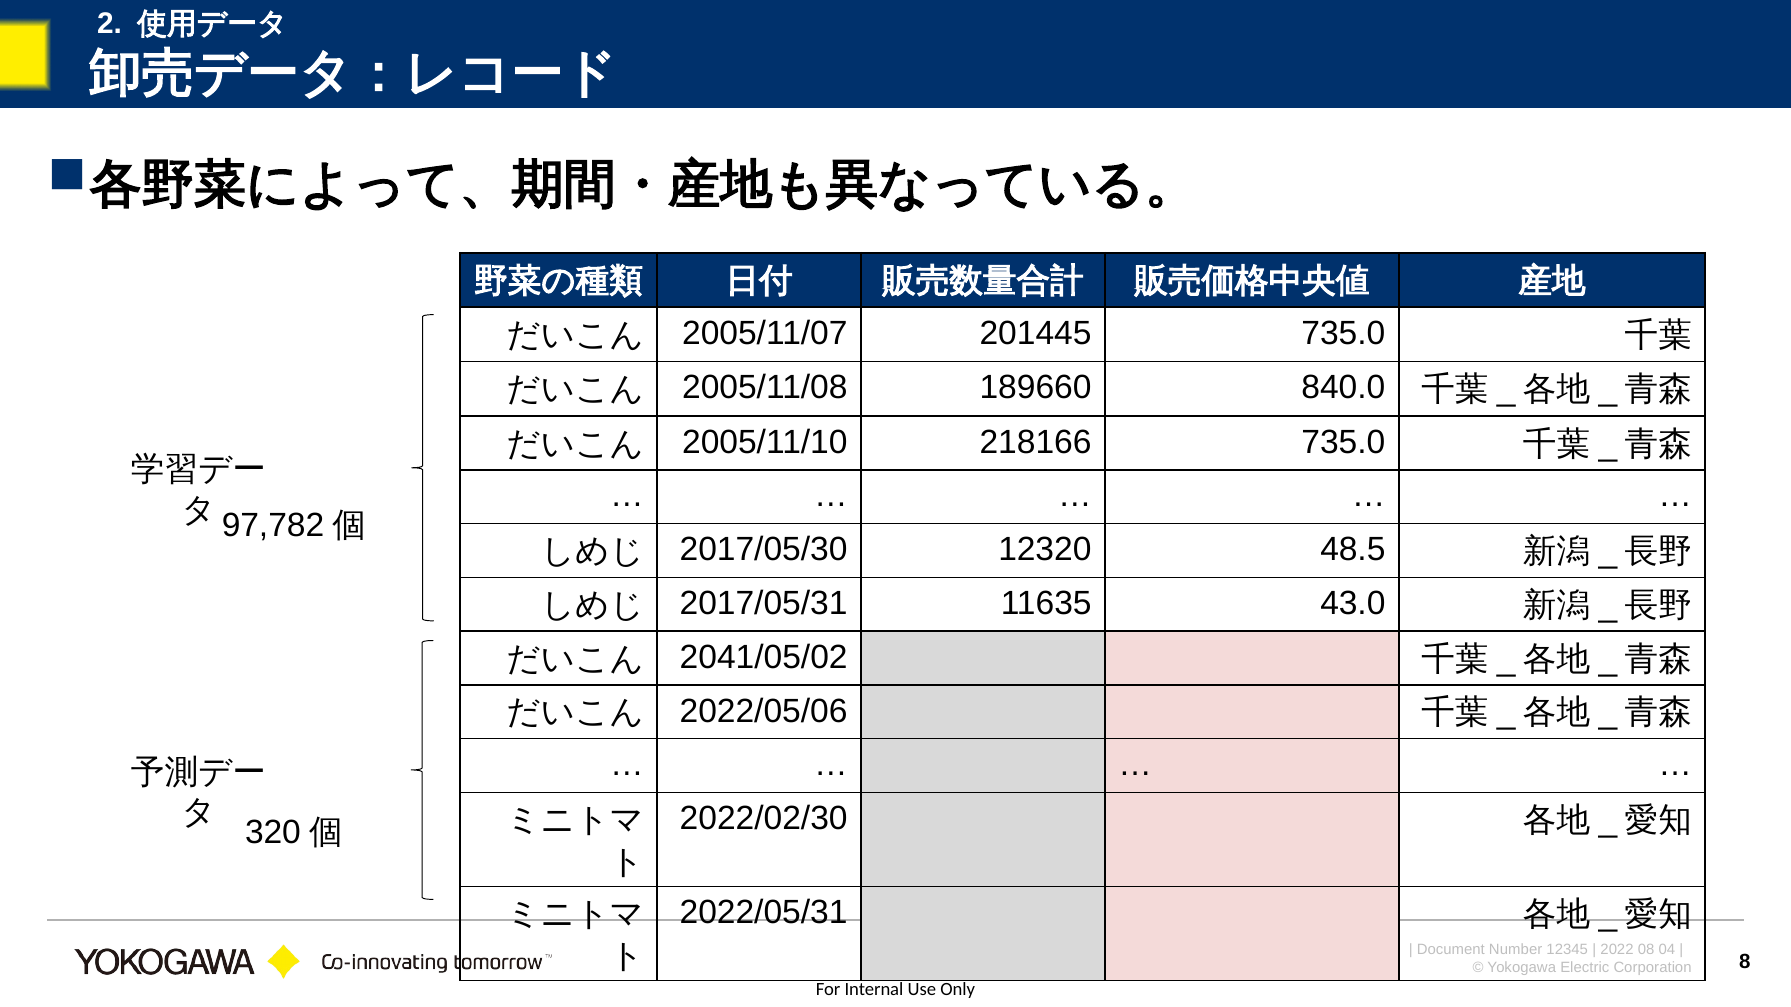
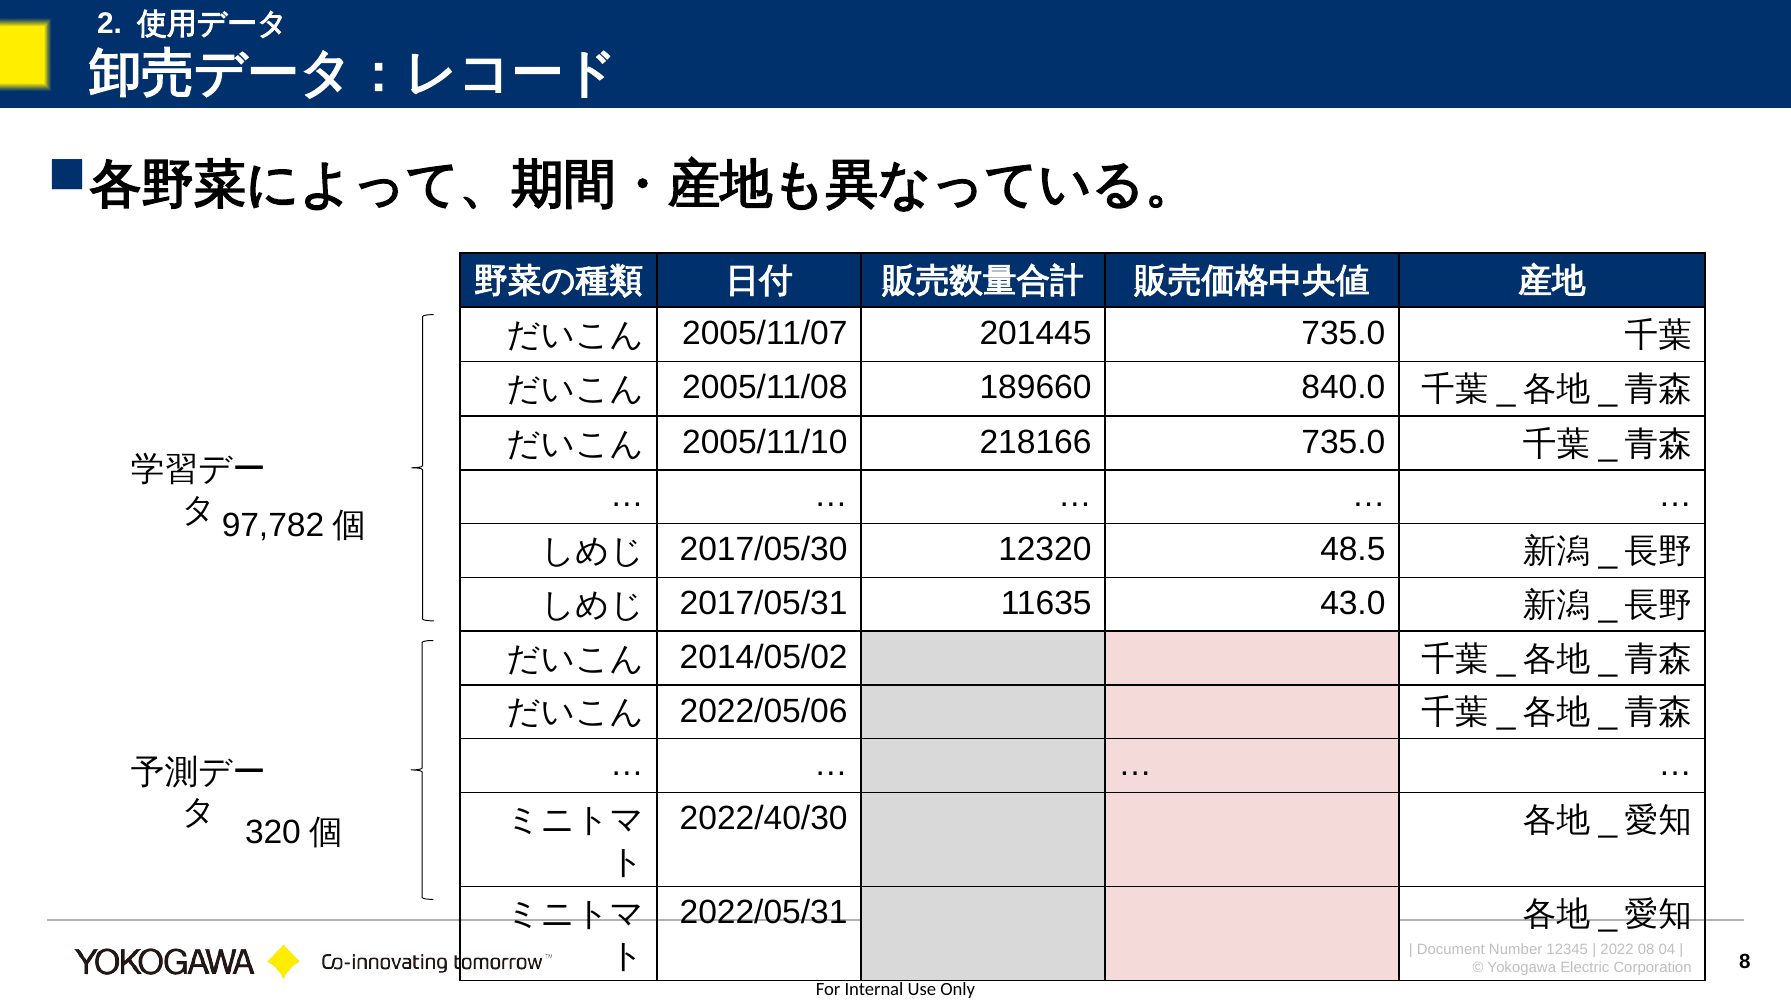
2041/05/02: 2041/05/02 -> 2014/05/02 (764, 657)
2022/02/30: 2022/02/30 -> 2022/40/30 (764, 819)
